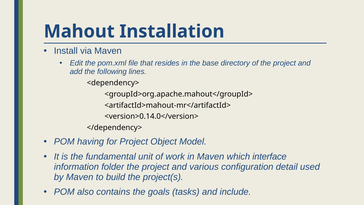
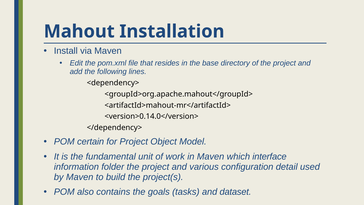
having: having -> certain (91, 142)
include: include -> dataset (235, 192)
